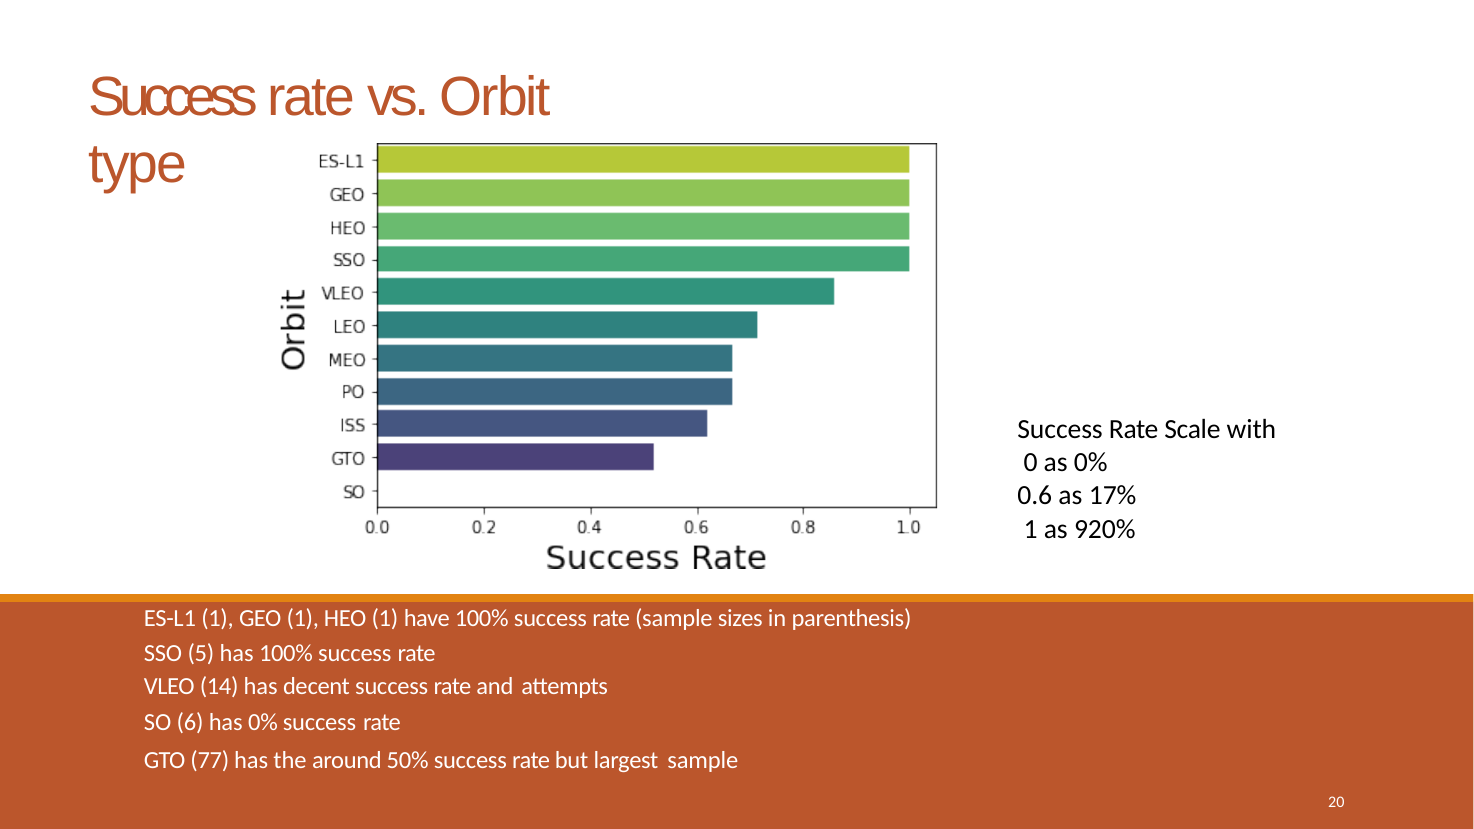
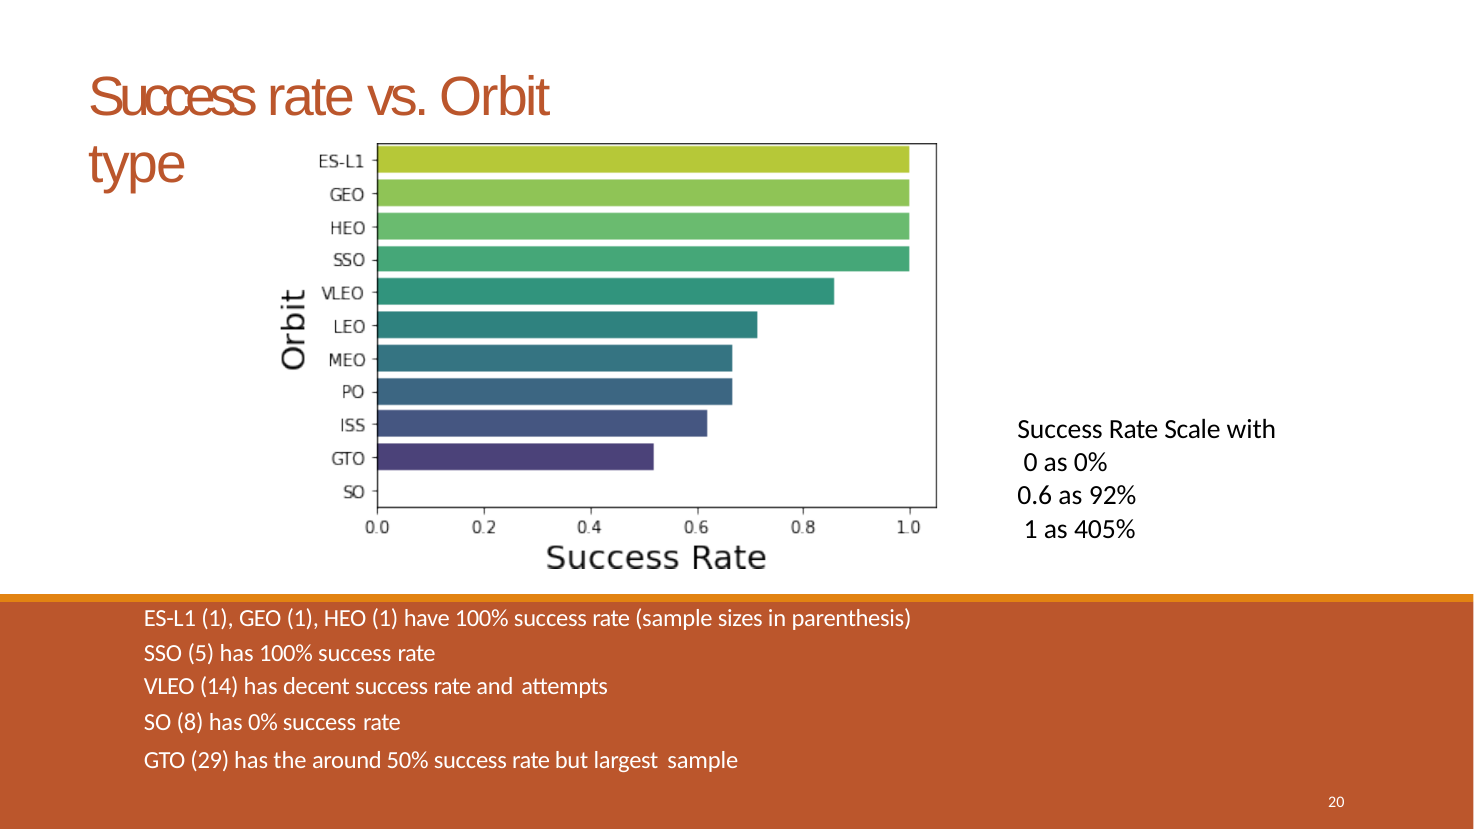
17%: 17% -> 92% (1113, 496)
920%: 920% -> 405% (1105, 529)
6: 6 -> 8 (190, 722)
77: 77 -> 29 (210, 760)
